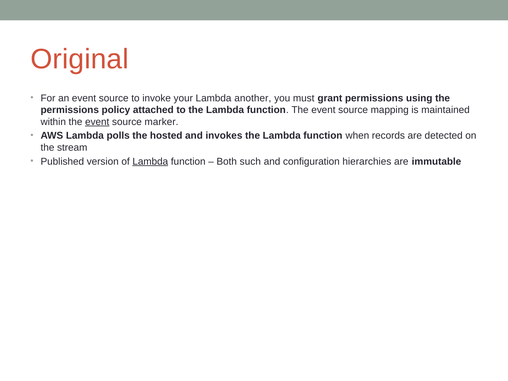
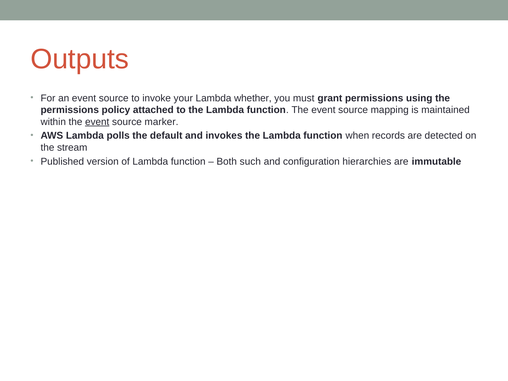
Original: Original -> Outputs (80, 59)
another: another -> whether (253, 98)
hosted: hosted -> default (166, 136)
Lambda underline: present -> none (150, 161)
